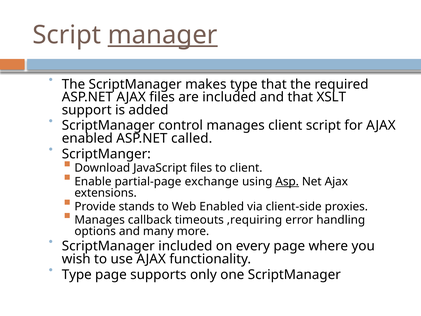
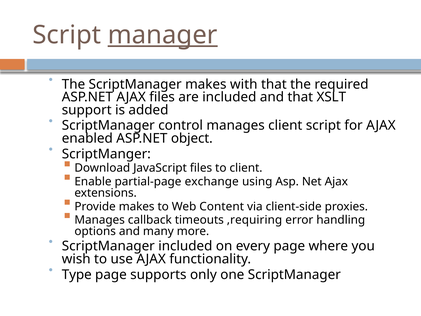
makes type: type -> with (244, 84)
called: called -> object (192, 138)
Asp underline: present -> none (287, 182)
Provide stands: stands -> makes (137, 206)
Web Enabled: Enabled -> Content (222, 206)
